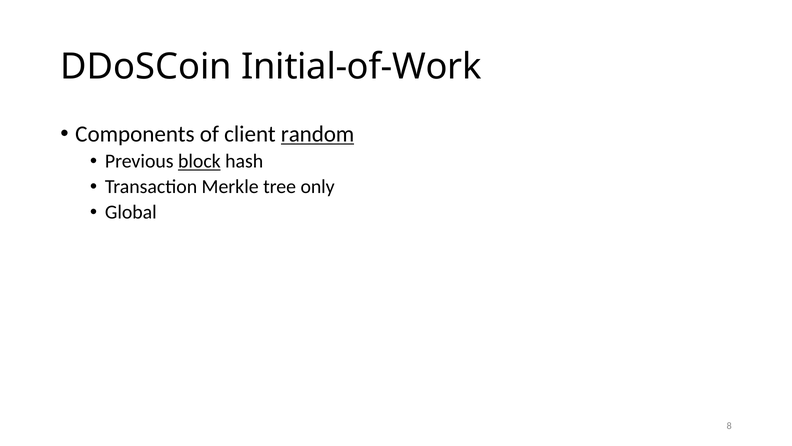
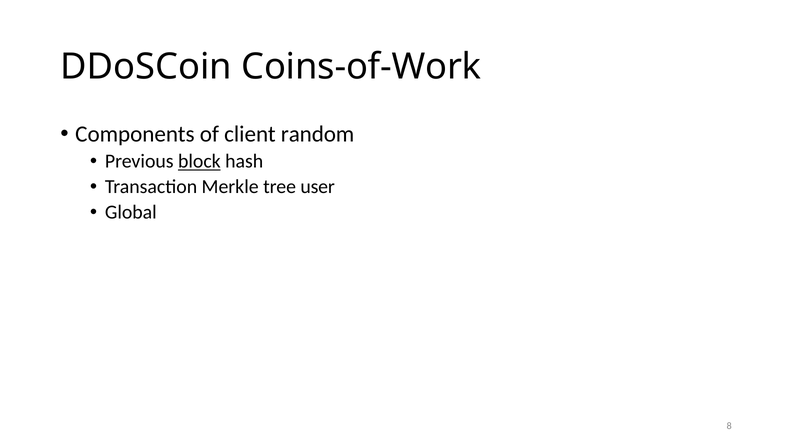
Initial-of-Work: Initial-of-Work -> Coins-of-Work (361, 67)
random underline: present -> none (318, 134)
only: only -> user (318, 187)
